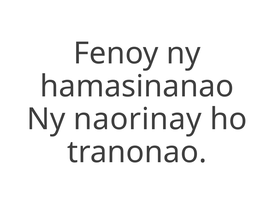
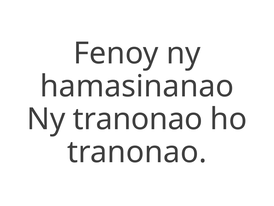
Ny naorinay: naorinay -> tranonao (138, 119)
